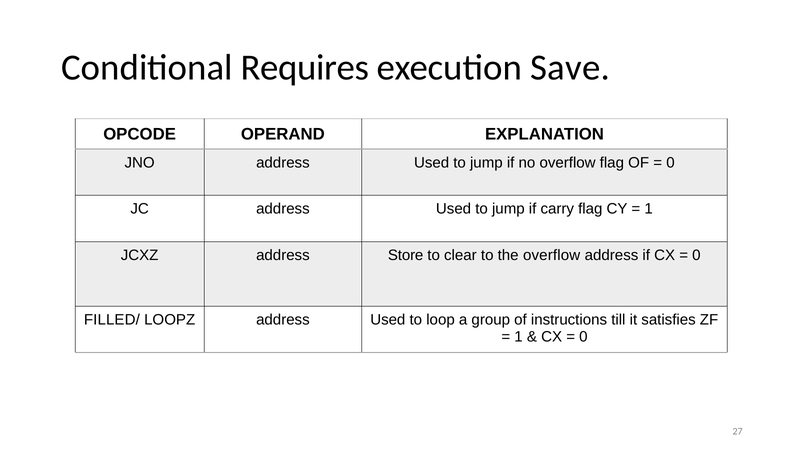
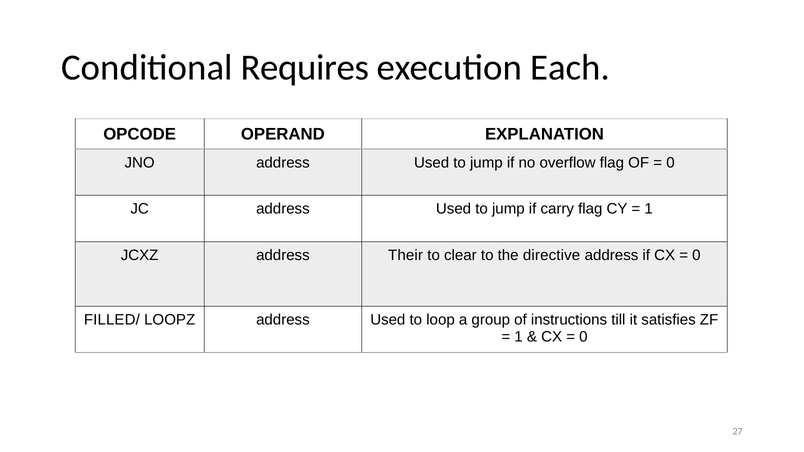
Save: Save -> Each (570, 68)
Store: Store -> Their (406, 255)
the overflow: overflow -> directive (552, 255)
